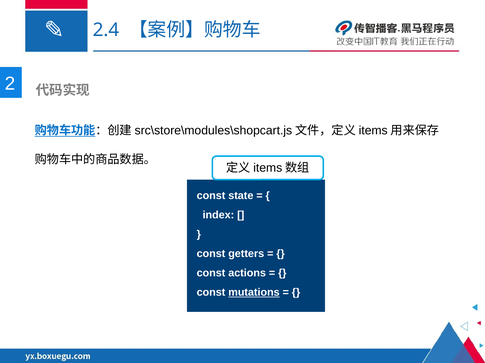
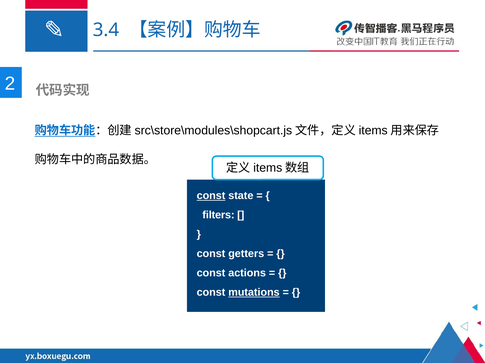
2.4: 2.4 -> 3.4 (106, 30)
const underline: none -> present (211, 196)
index: index -> filters (218, 215)
